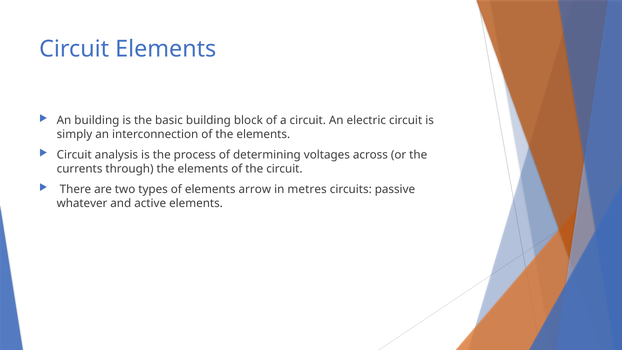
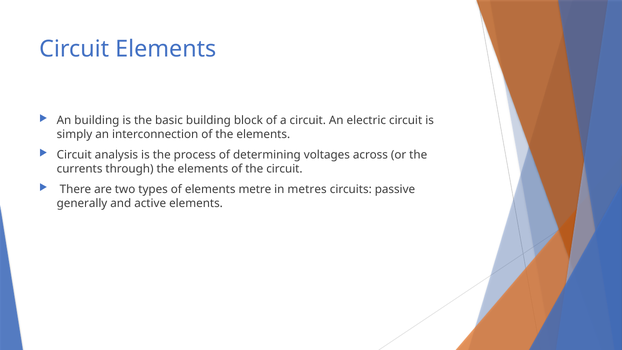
arrow: arrow -> metre (255, 189)
whatever: whatever -> generally (82, 203)
